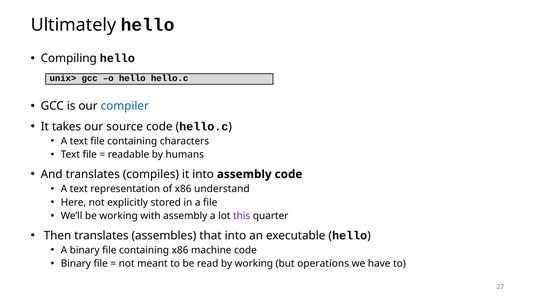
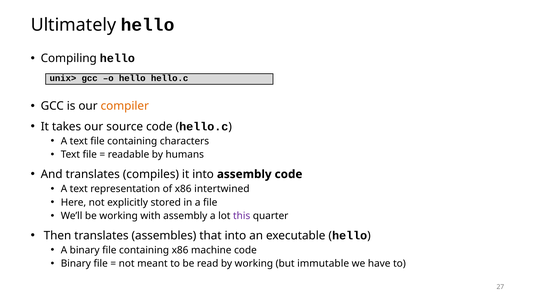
compiler colour: blue -> orange (125, 106)
understand: understand -> intertwined (222, 189)
operations: operations -> immutable (323, 264)
